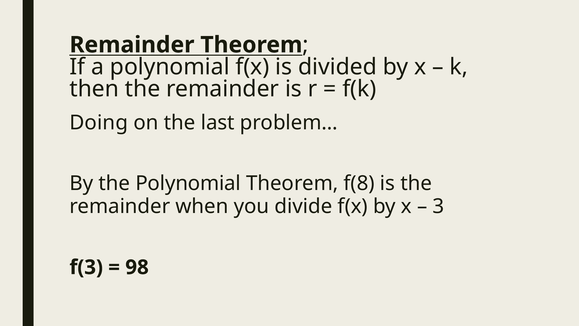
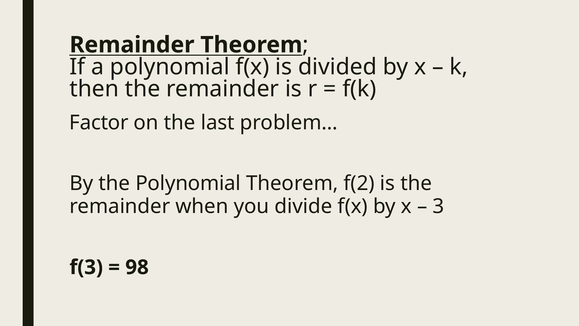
Doing: Doing -> Factor (99, 122)
f(8: f(8 -> f(2 (359, 183)
